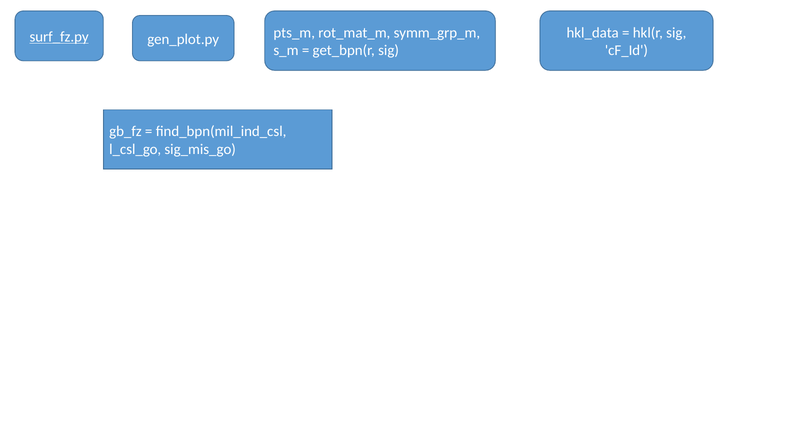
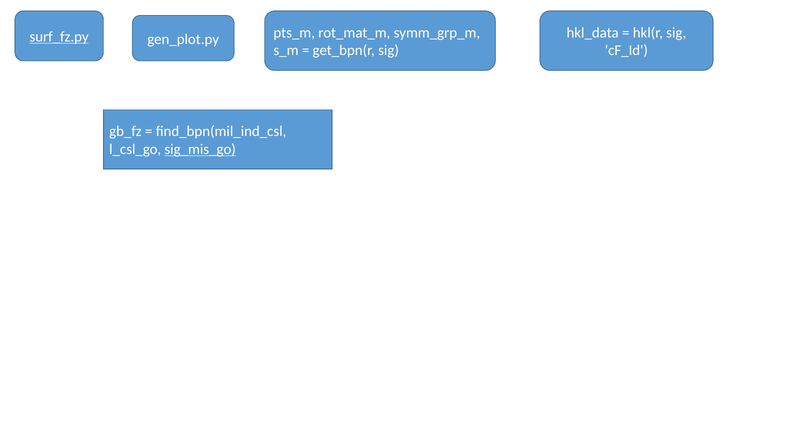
sig_mis_go underline: none -> present (200, 150)
